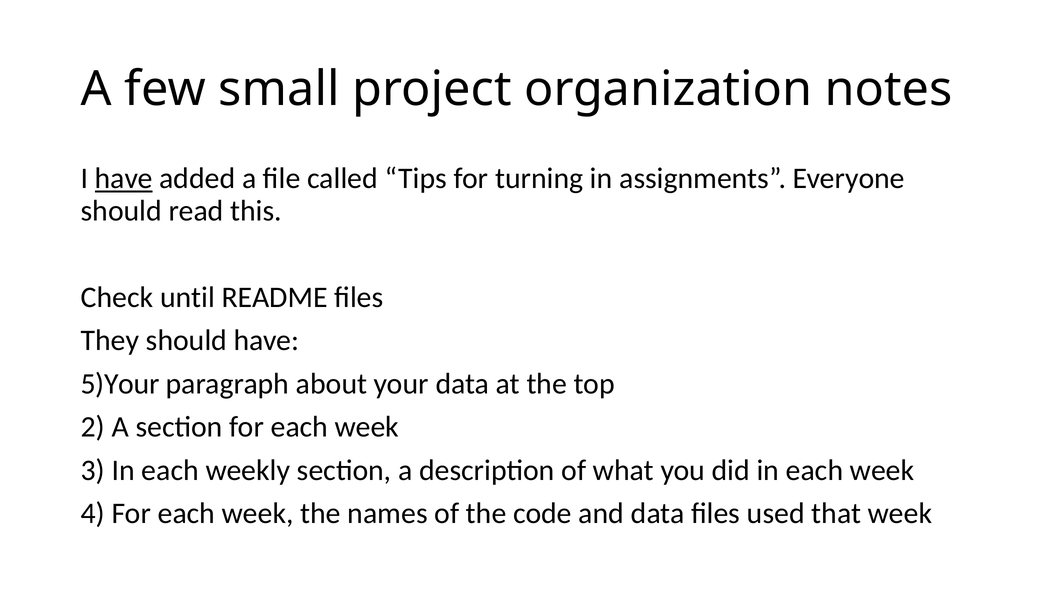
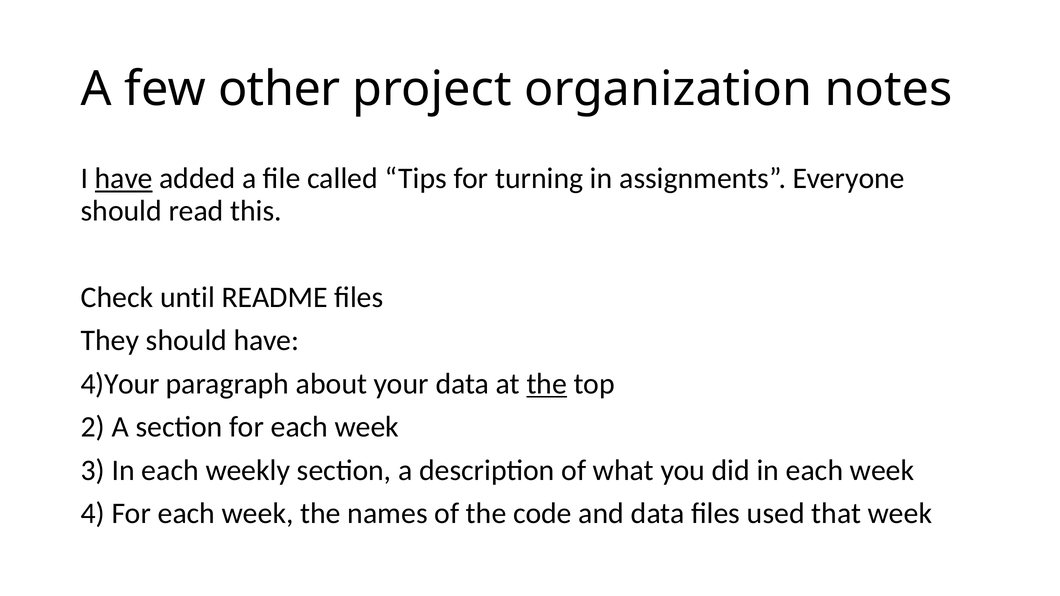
small: small -> other (279, 89)
5)Your: 5)Your -> 4)Your (120, 384)
the underline: none -> present (547, 384)
